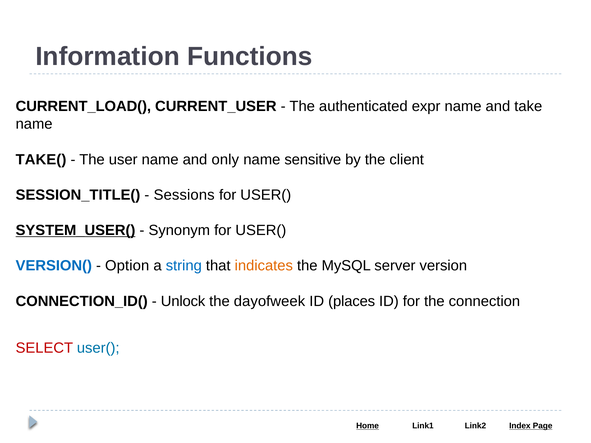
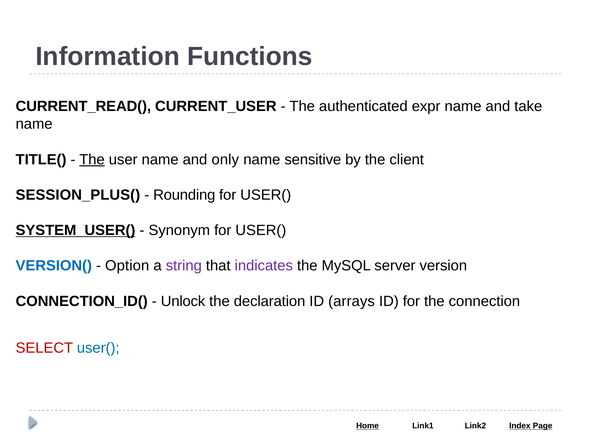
CURRENT_LOAD(: CURRENT_LOAD( -> CURRENT_READ( (83, 106)
TAKE(: TAKE( -> TITLE( (41, 160)
The underline: none -> present (92, 160)
SESSION_TITLE(: SESSION_TITLE( -> SESSION_PLUS( (78, 195)
Sessions: Sessions -> Rounding (184, 195)
string colour: blue -> purple (184, 266)
indicates colour: orange -> purple (264, 266)
dayofweek: dayofweek -> declaration (270, 301)
places: places -> arrays (352, 301)
